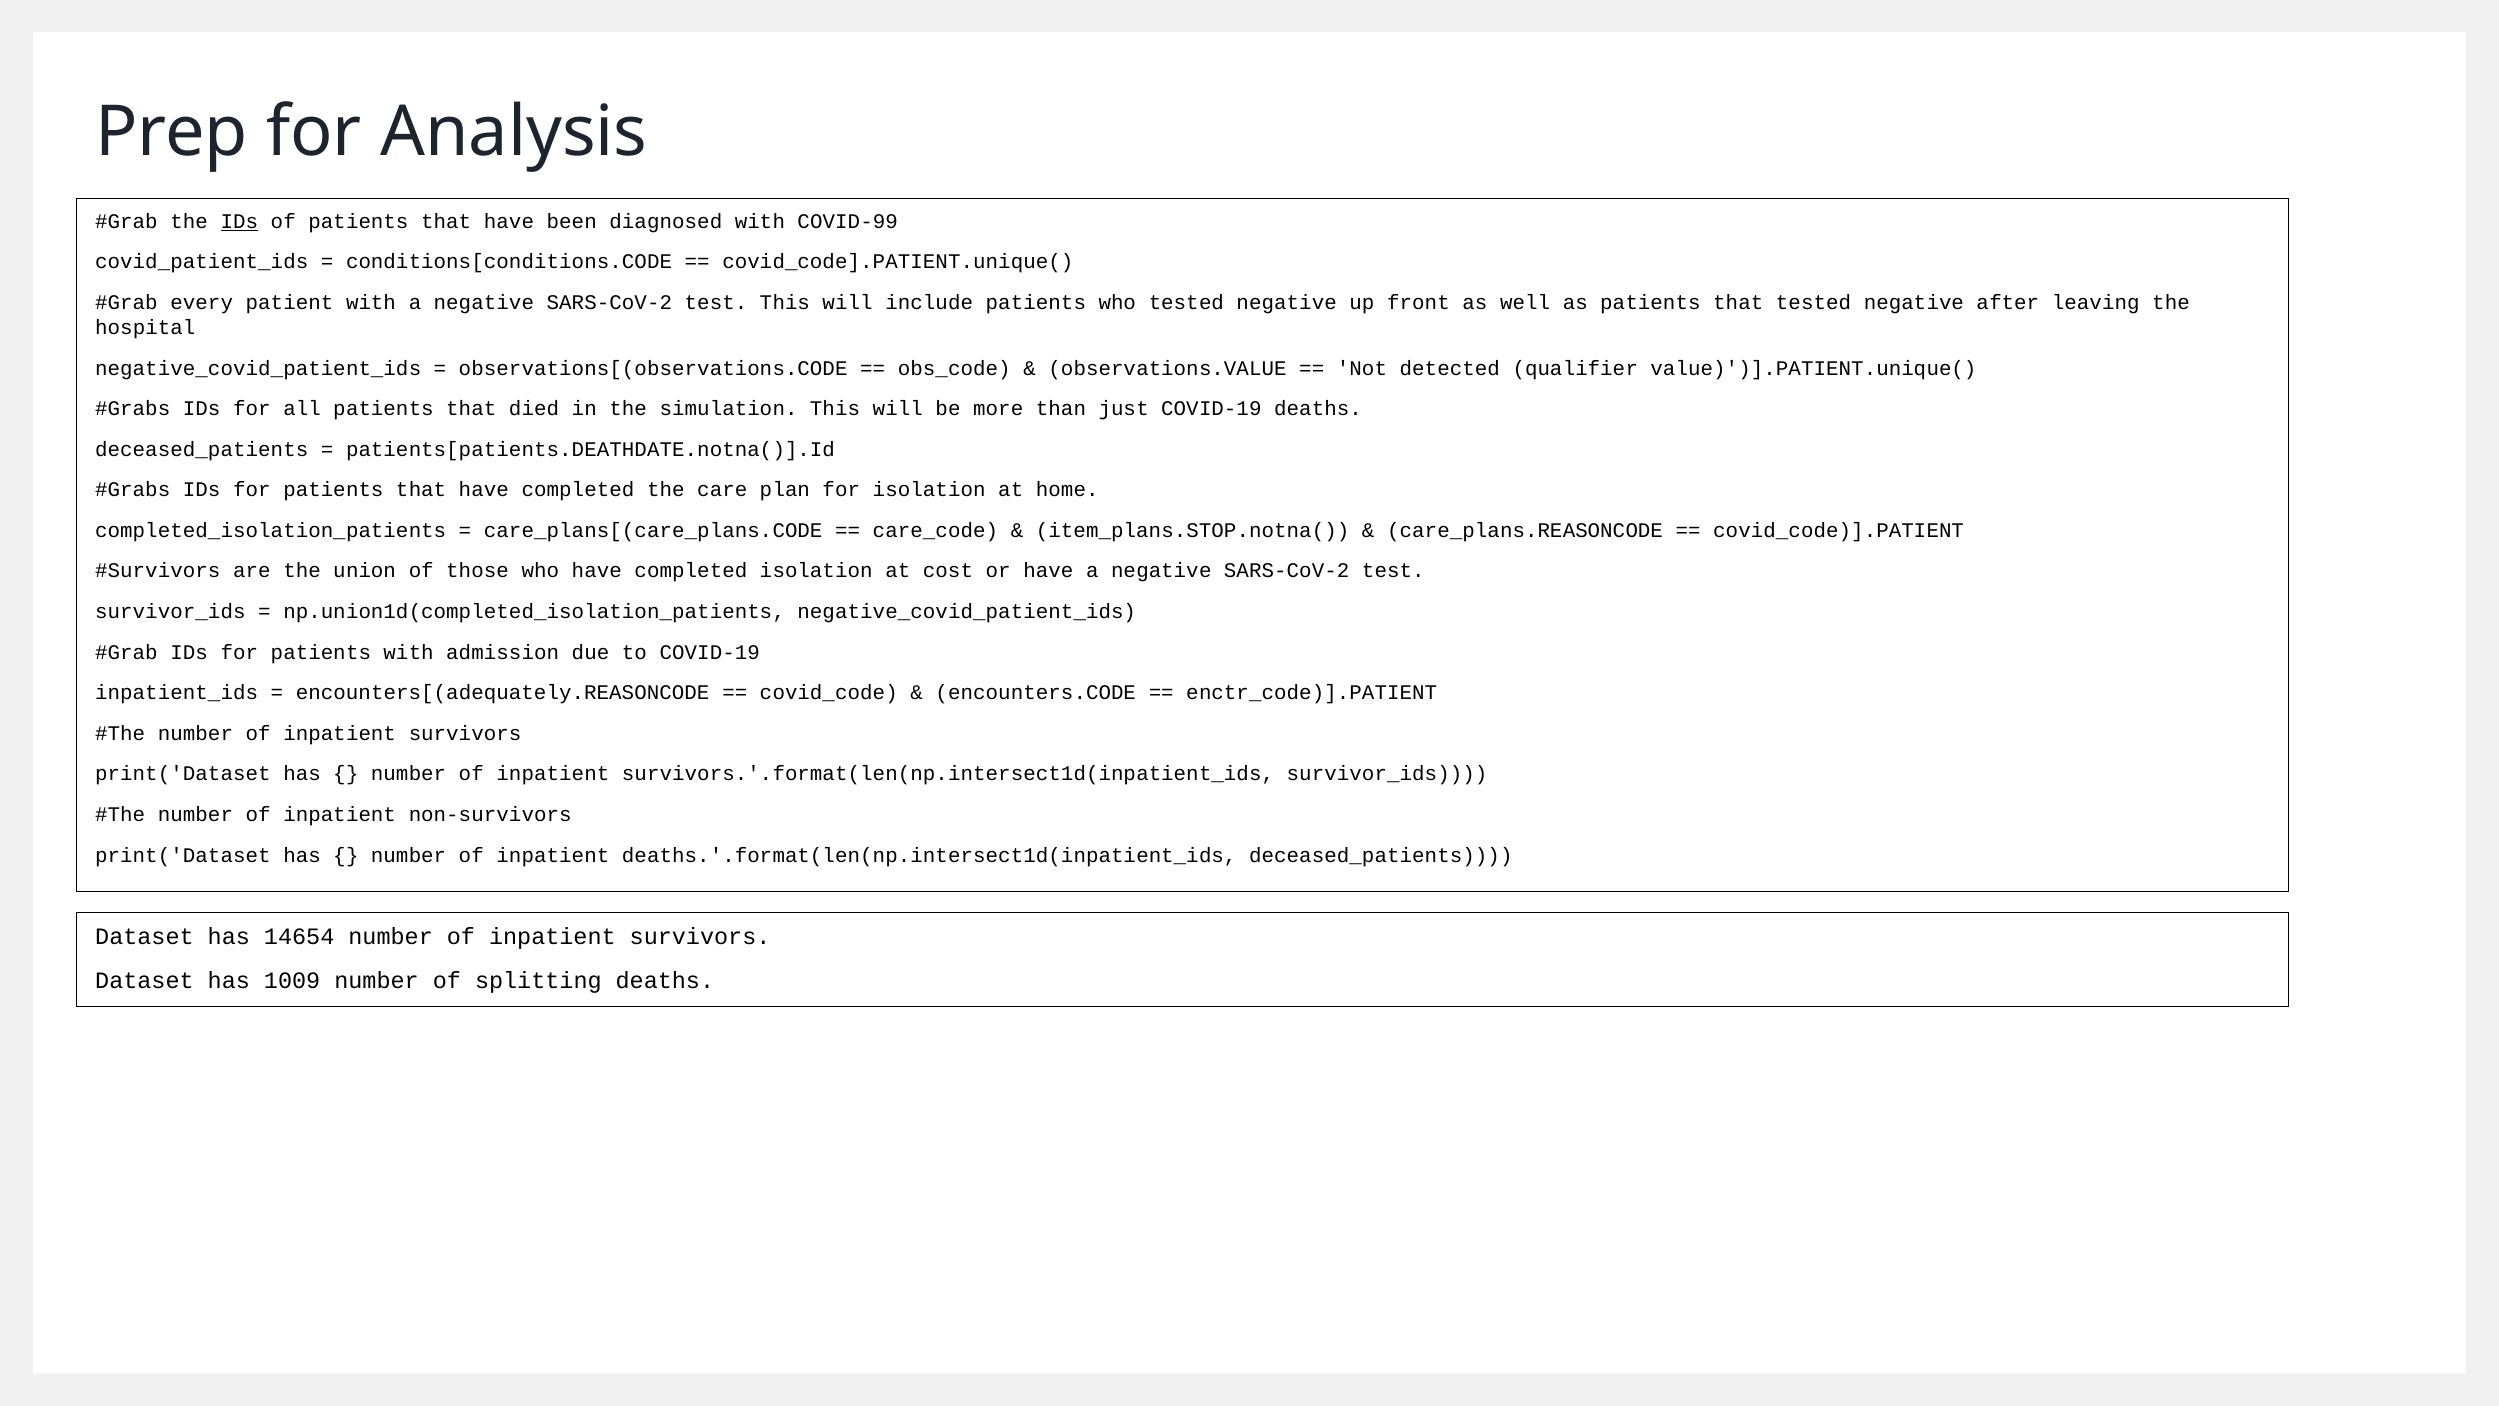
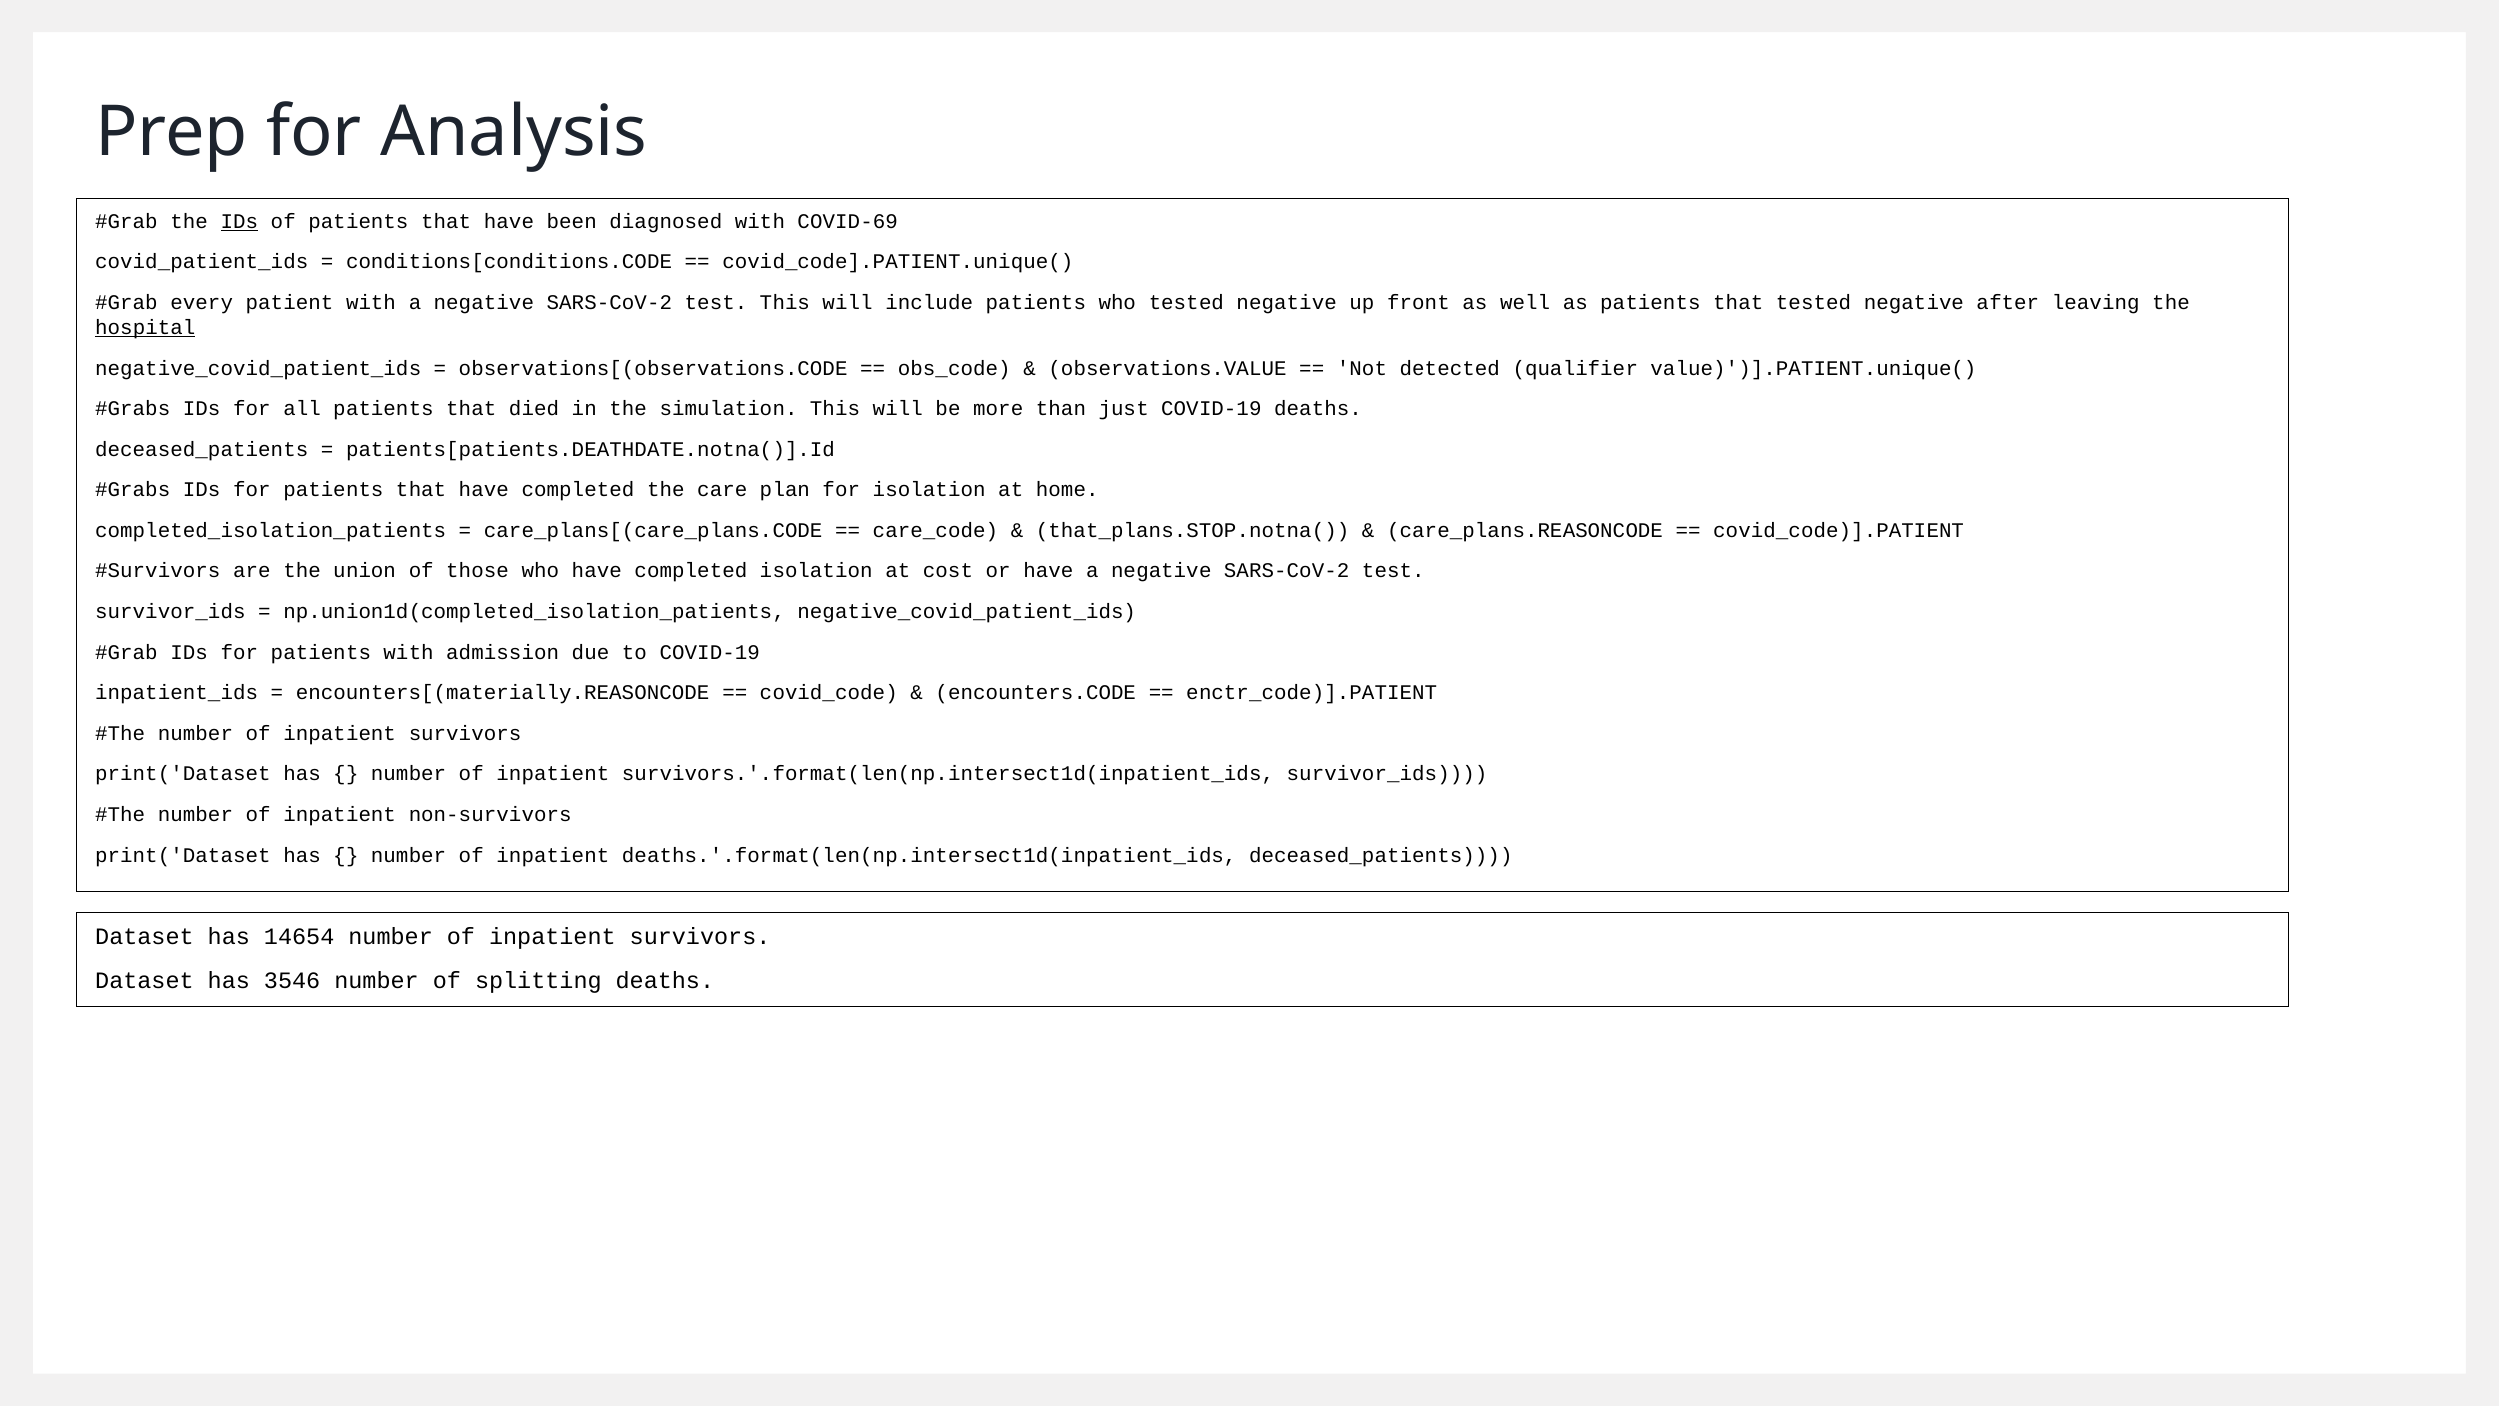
COVID-99: COVID-99 -> COVID-69 (848, 221)
hospital underline: none -> present (145, 327)
item_plans.STOP.notna(: item_plans.STOP.notna( -> that_plans.STOP.notna( (1193, 530)
encounters[(adequately.REASONCODE: encounters[(adequately.REASONCODE -> encounters[(materially.REASONCODE (503, 693)
1009: 1009 -> 3546 (292, 981)
